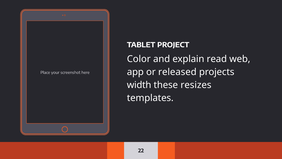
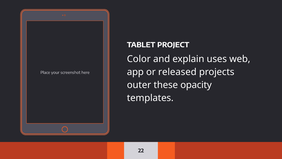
read: read -> uses (217, 59)
width: width -> outer (139, 85)
resizes: resizes -> opacity (196, 85)
